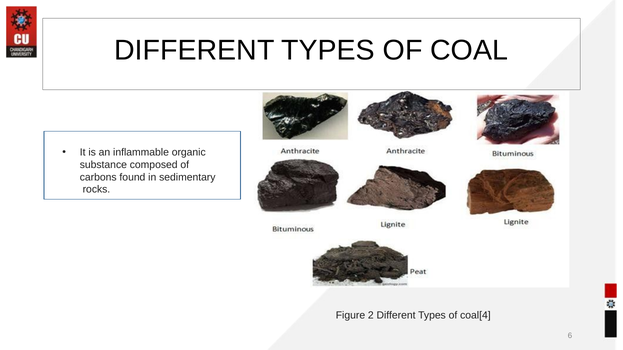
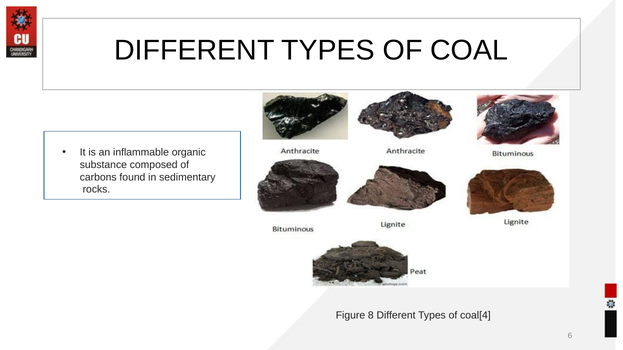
2: 2 -> 8 (371, 316)
